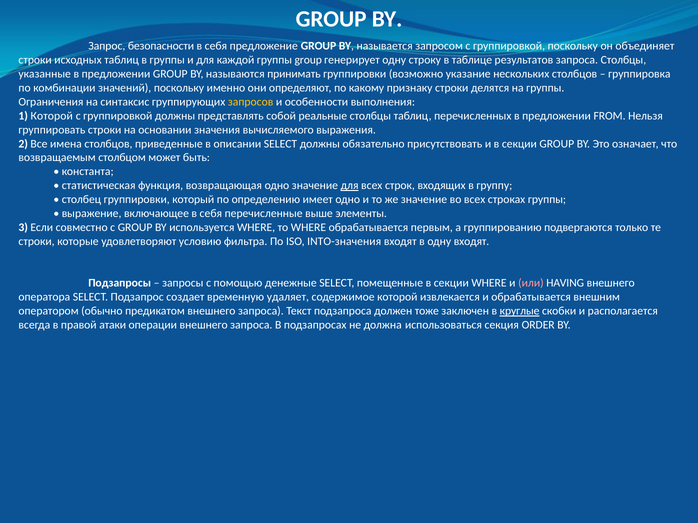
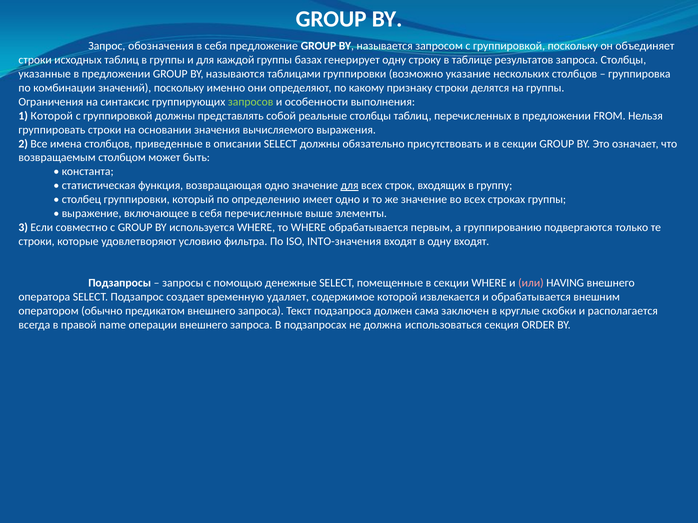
безопасности: безопасности -> обозначения (161, 46)
группы group: group -> базах (308, 60)
принимать: принимать -> таблицами (294, 74)
запросов colour: yellow -> light green (251, 102)
тоже: тоже -> сама (427, 311)
круглые underline: present -> none (520, 311)
атаки: атаки -> name (113, 325)
